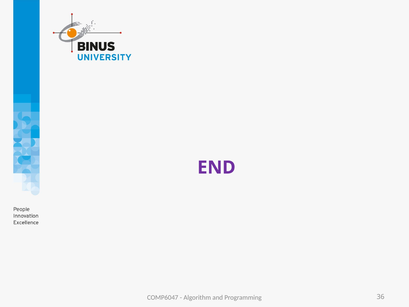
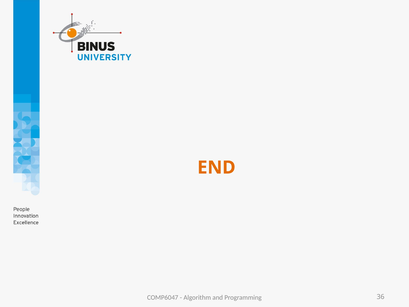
END colour: purple -> orange (216, 167)
